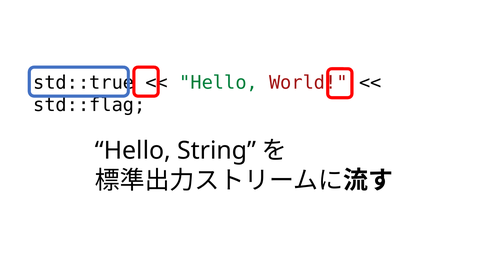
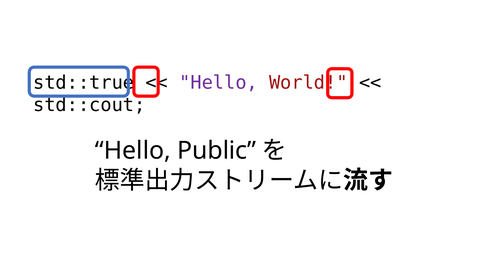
Hello colour: green -> purple (219, 83)
std::flag: std::flag -> std::cout (89, 105)
String: String -> Public (217, 151)
